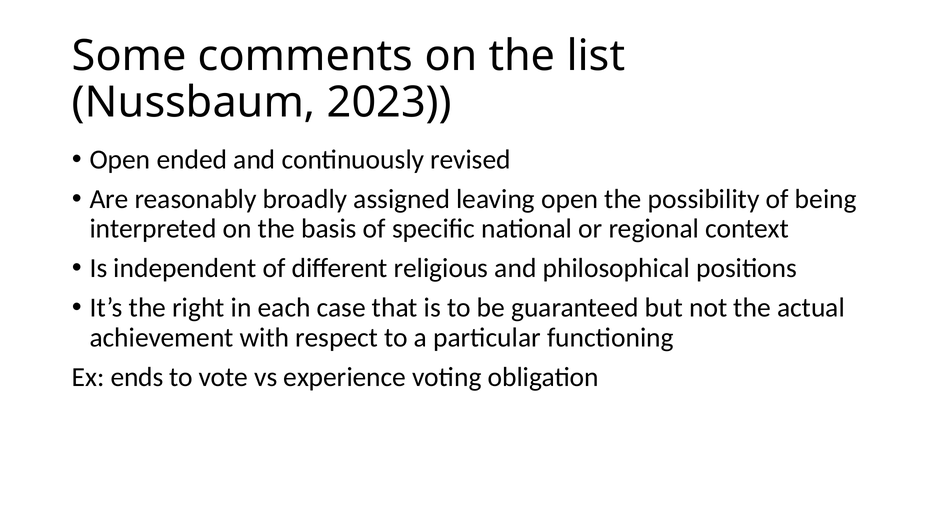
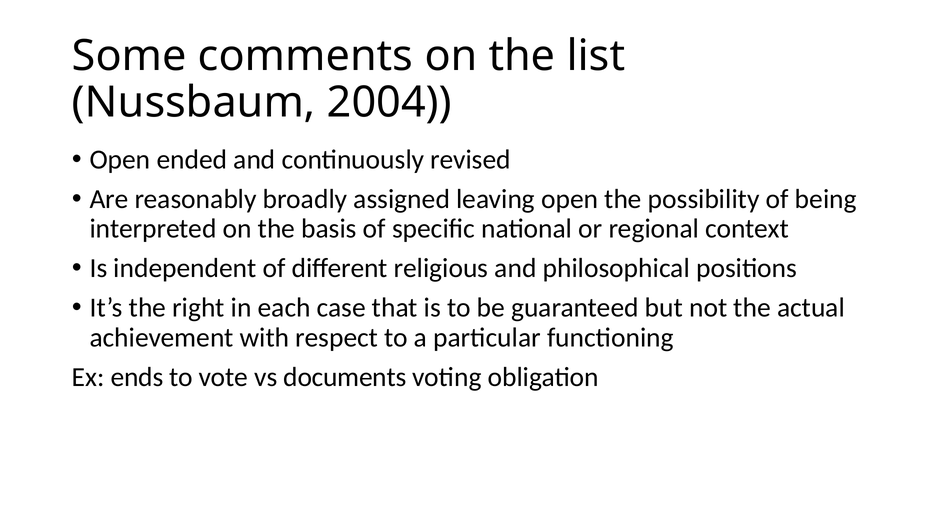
2023: 2023 -> 2004 (389, 103)
experience: experience -> documents (345, 377)
